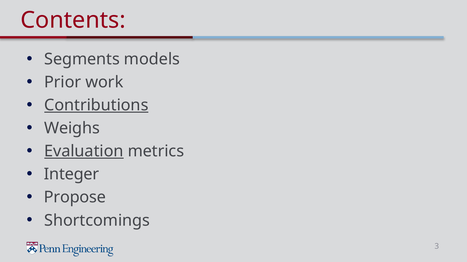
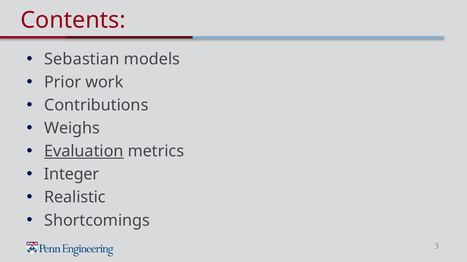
Segments: Segments -> Sebastian (82, 59)
Contributions underline: present -> none (96, 105)
Propose: Propose -> Realistic (75, 198)
